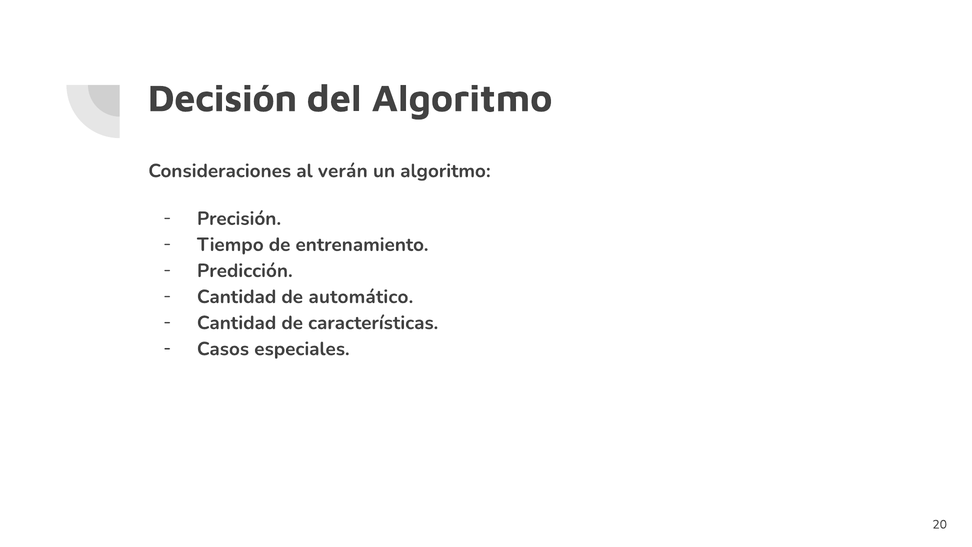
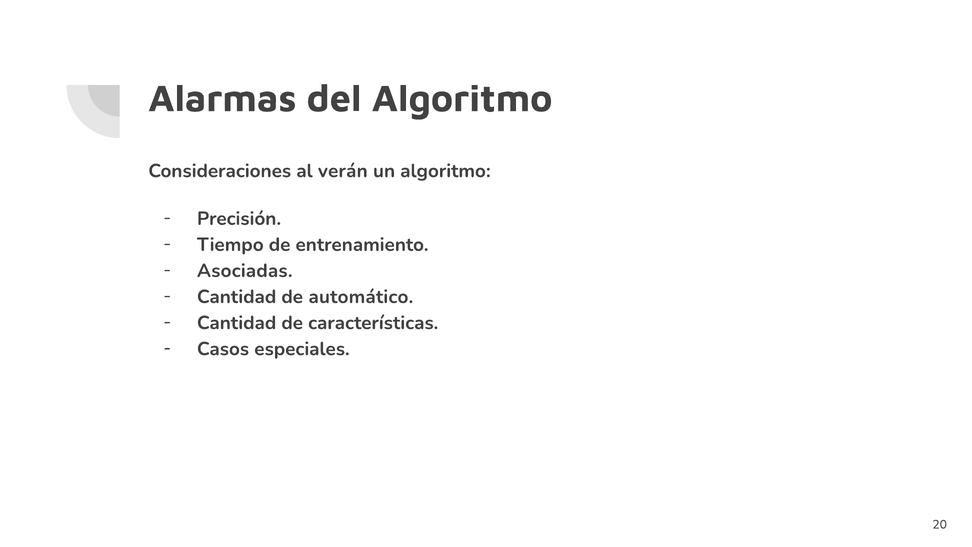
Decisión: Decisión -> Alarmas (222, 99)
Predicción: Predicción -> Asociadas (245, 271)
